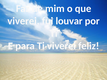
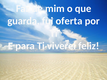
viverei: viverei -> guarda (24, 21)
louvar: louvar -> oferta (69, 21)
